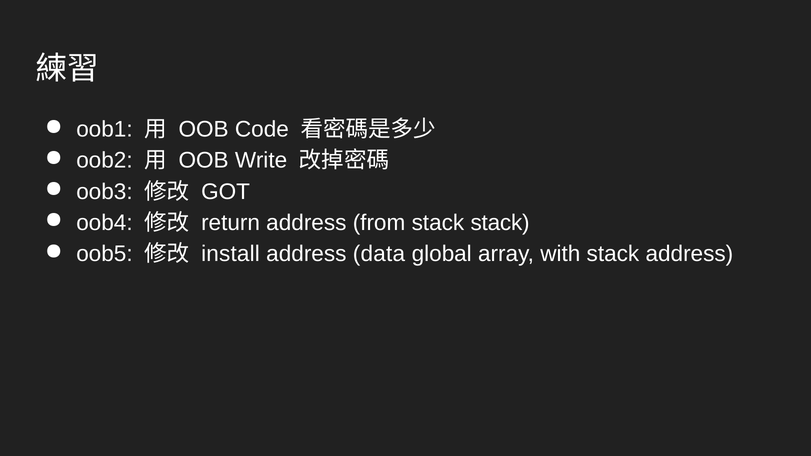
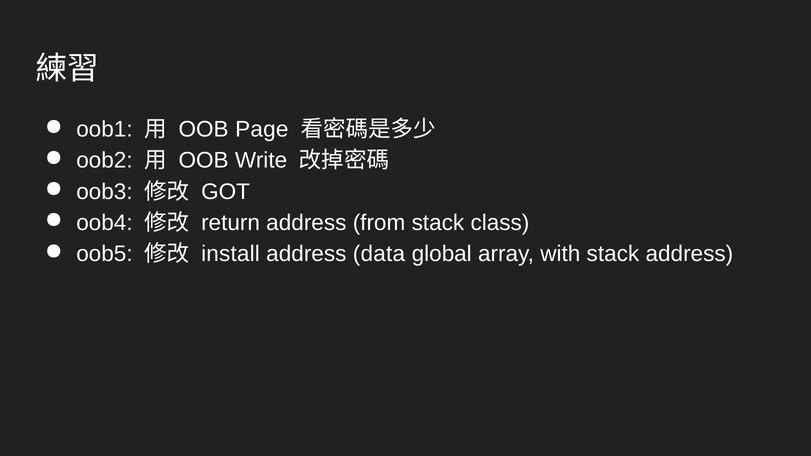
Code: Code -> Page (262, 129)
stack stack: stack -> class (500, 223)
